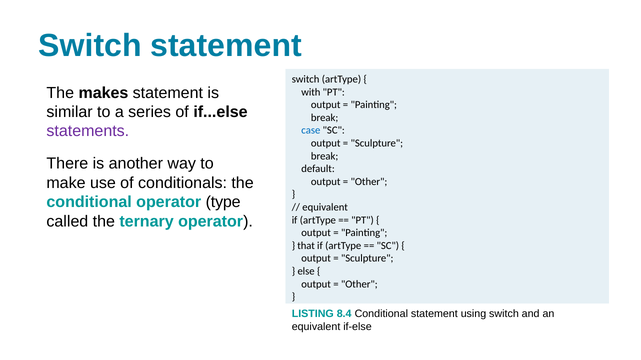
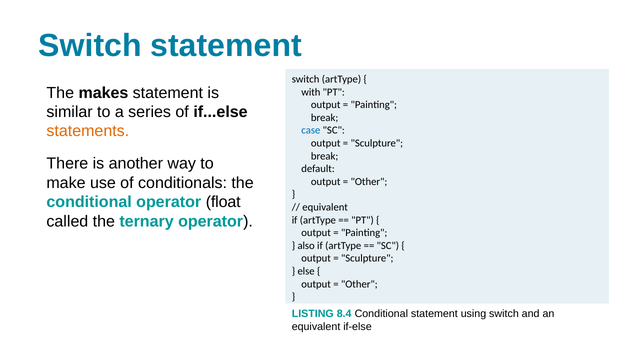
statements colour: purple -> orange (88, 131)
type: type -> float (223, 202)
that: that -> also (306, 246)
